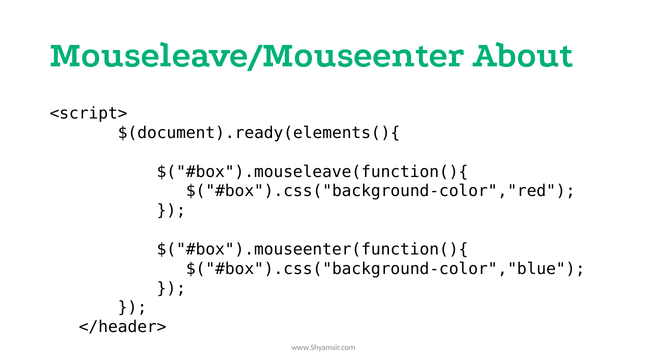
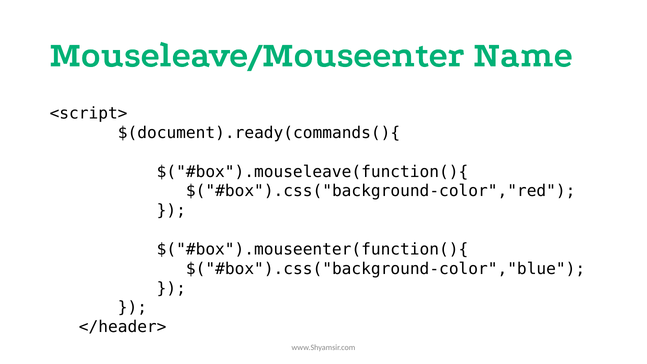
About: About -> Name (523, 54)
$(document).ready(elements(){: $(document).ready(elements(){ -> $(document).ready(commands(){ (259, 133)
